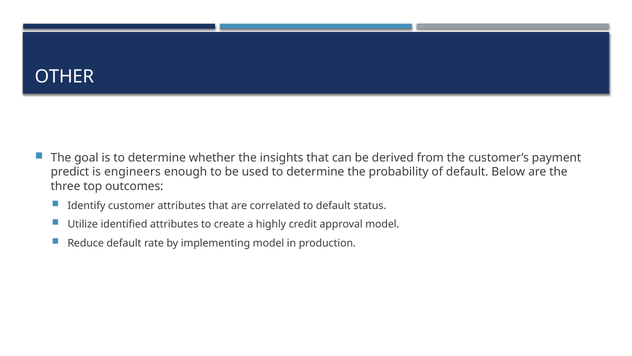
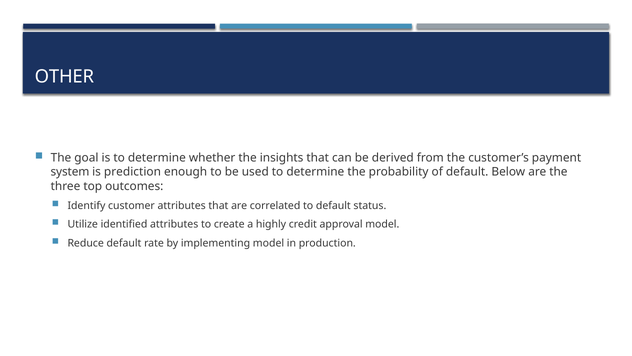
predict: predict -> system (70, 172)
engineers: engineers -> prediction (132, 172)
